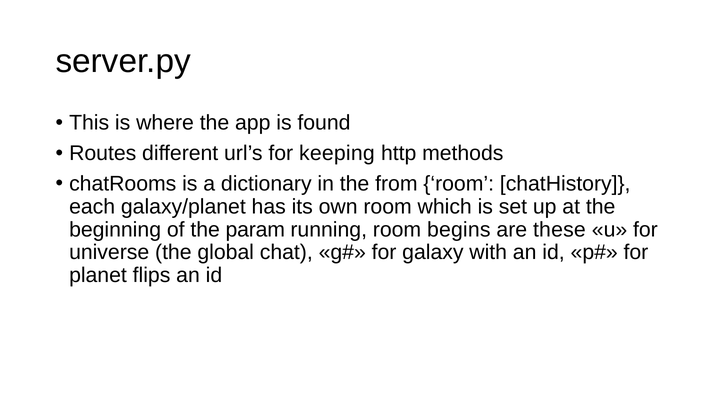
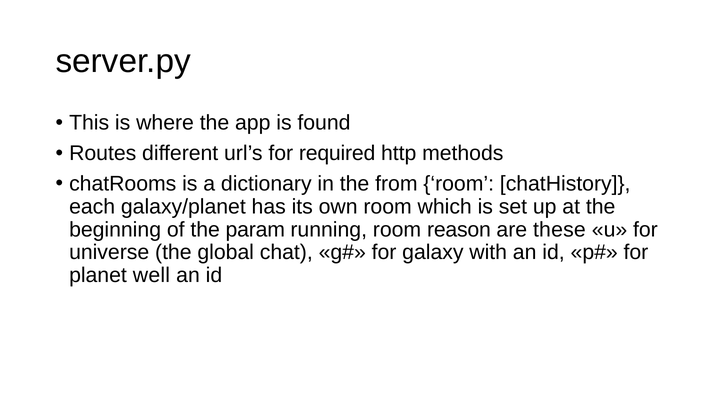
keeping: keeping -> required (337, 154)
begins: begins -> reason (459, 230)
flips: flips -> well (151, 276)
